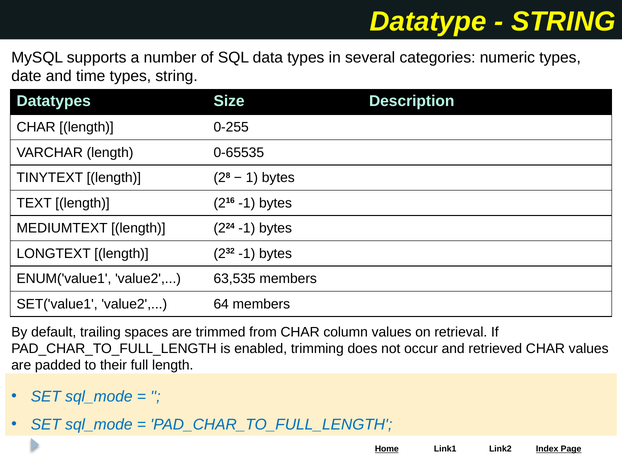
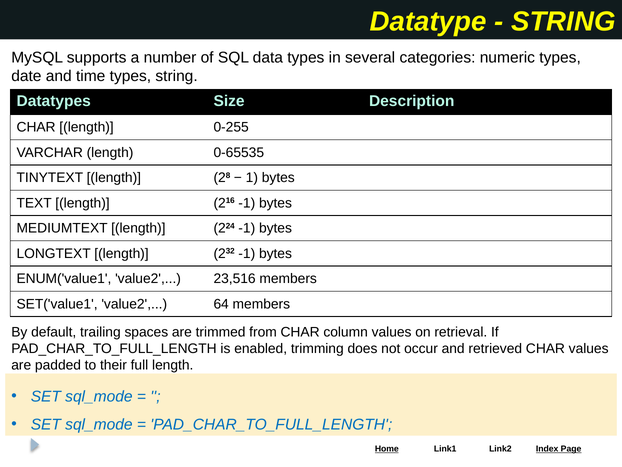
63,535: 63,535 -> 23,516 (235, 279)
